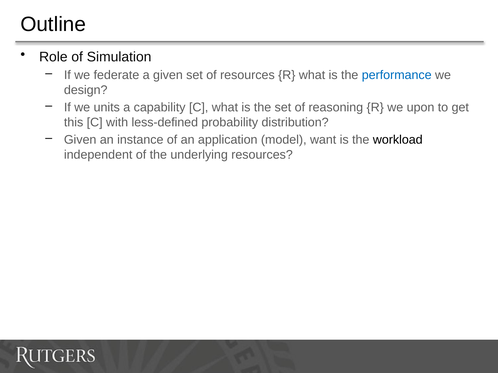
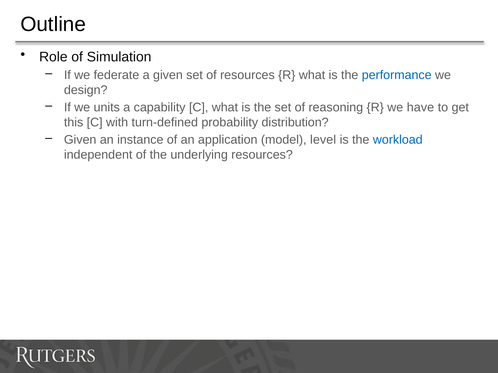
upon: upon -> have (420, 108)
less-defined: less-defined -> turn-defined (165, 123)
want: want -> level (323, 140)
workload colour: black -> blue (398, 140)
